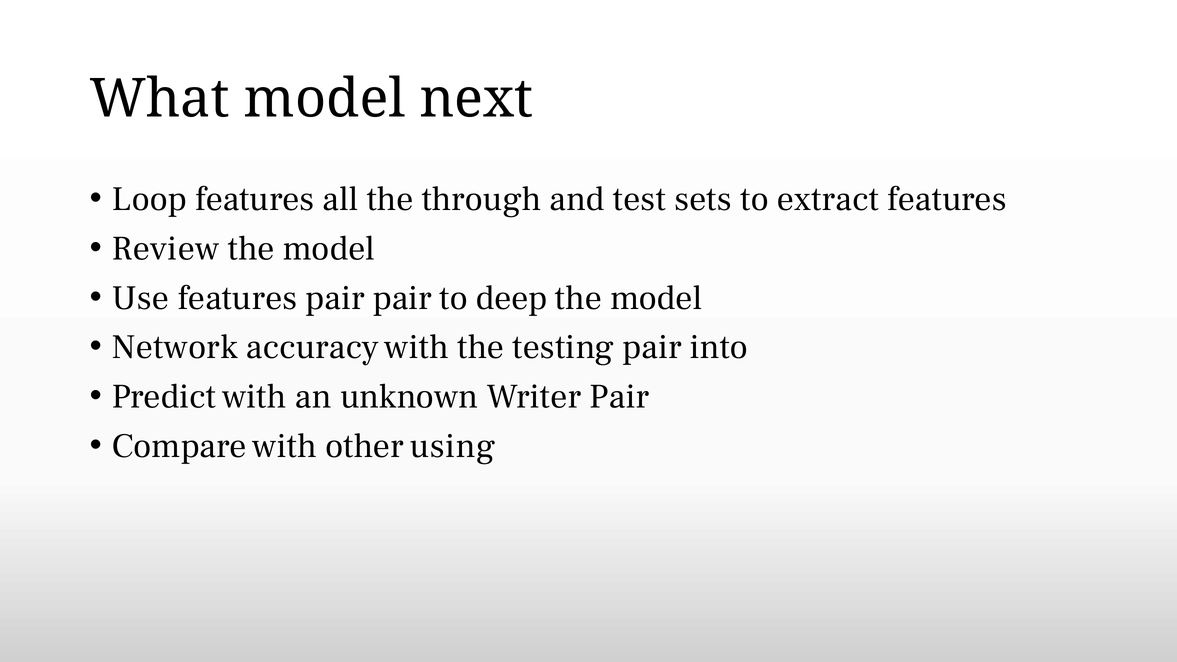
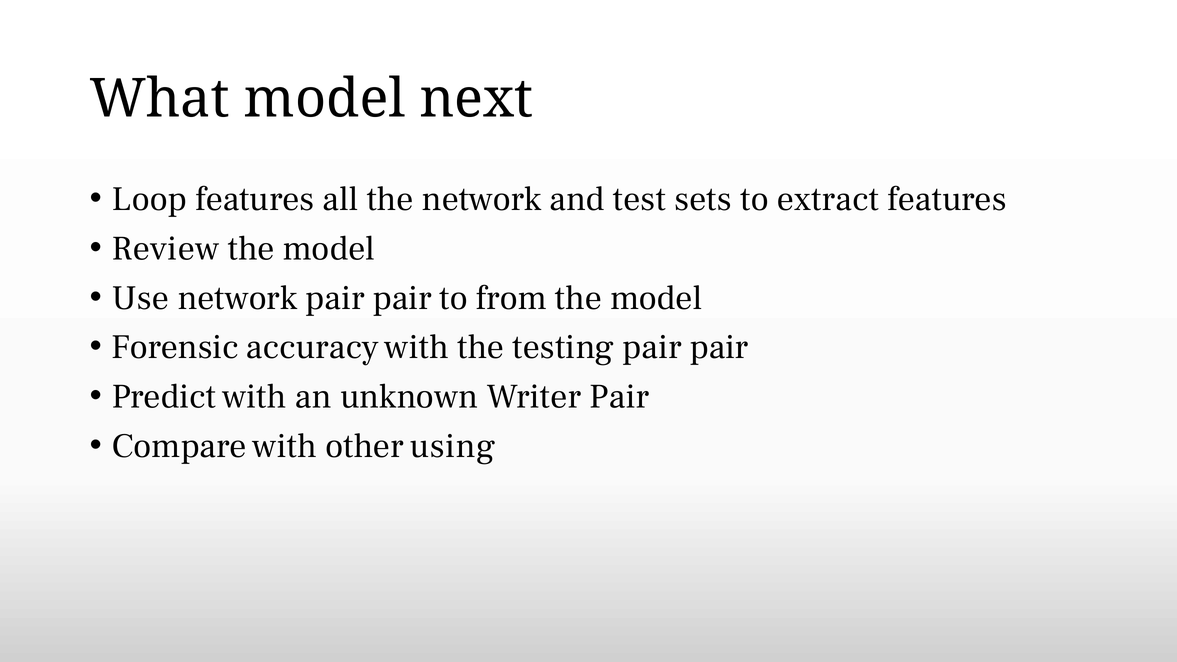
the through: through -> network (482, 199)
Use features: features -> network (238, 298)
deep: deep -> from (511, 298)
Network: Network -> Forensic (175, 347)
testing pair into: into -> pair (719, 347)
